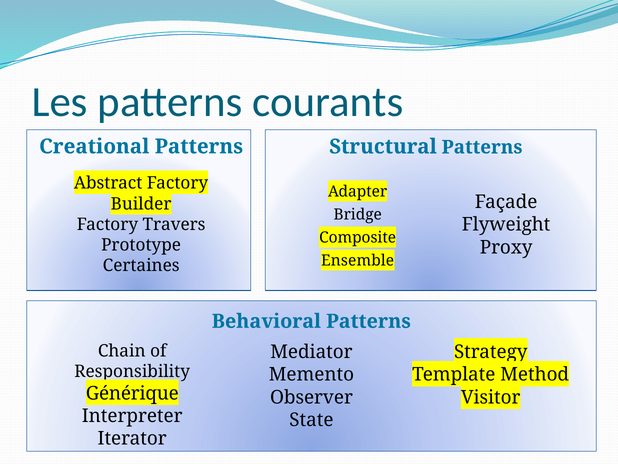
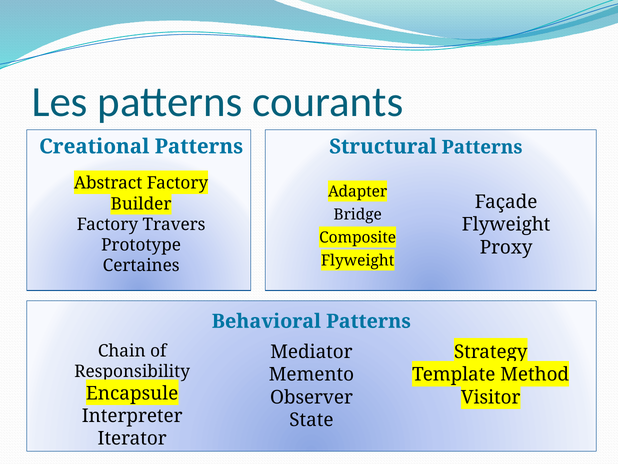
Ensemble: Ensemble -> Flyweight (358, 261)
Générique: Générique -> Encapsule (132, 393)
